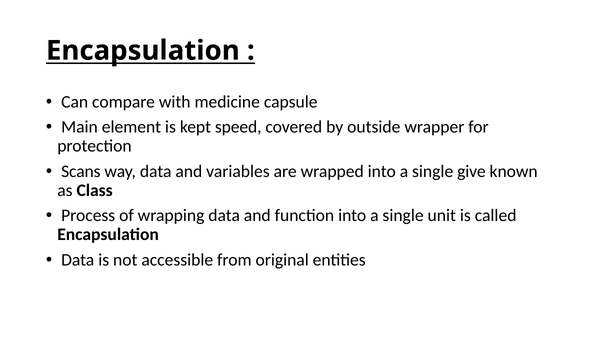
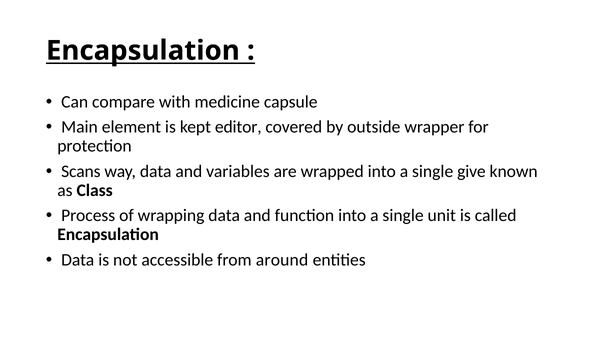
speed: speed -> editor (238, 127)
original: original -> around (282, 260)
